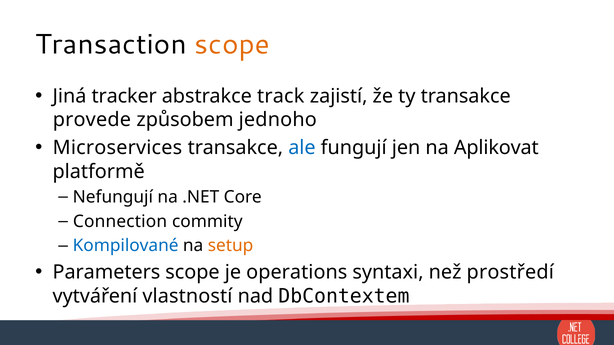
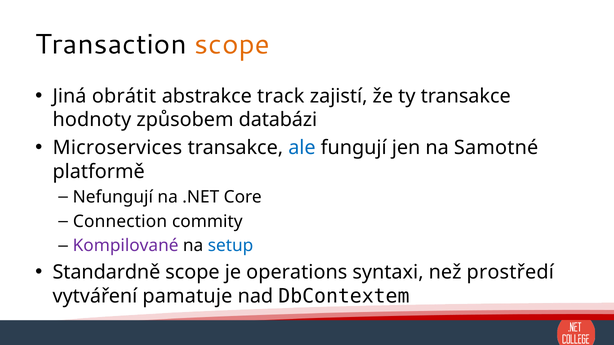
tracker: tracker -> obrátit (124, 96)
provede: provede -> hodnoty (92, 120)
jednoho: jednoho -> databázi (278, 120)
Aplikovat: Aplikovat -> Samotné (496, 148)
Kompilované colour: blue -> purple (126, 246)
setup colour: orange -> blue (231, 246)
Parameters: Parameters -> Standardně (106, 273)
vlastností: vlastností -> pamatuje (187, 296)
